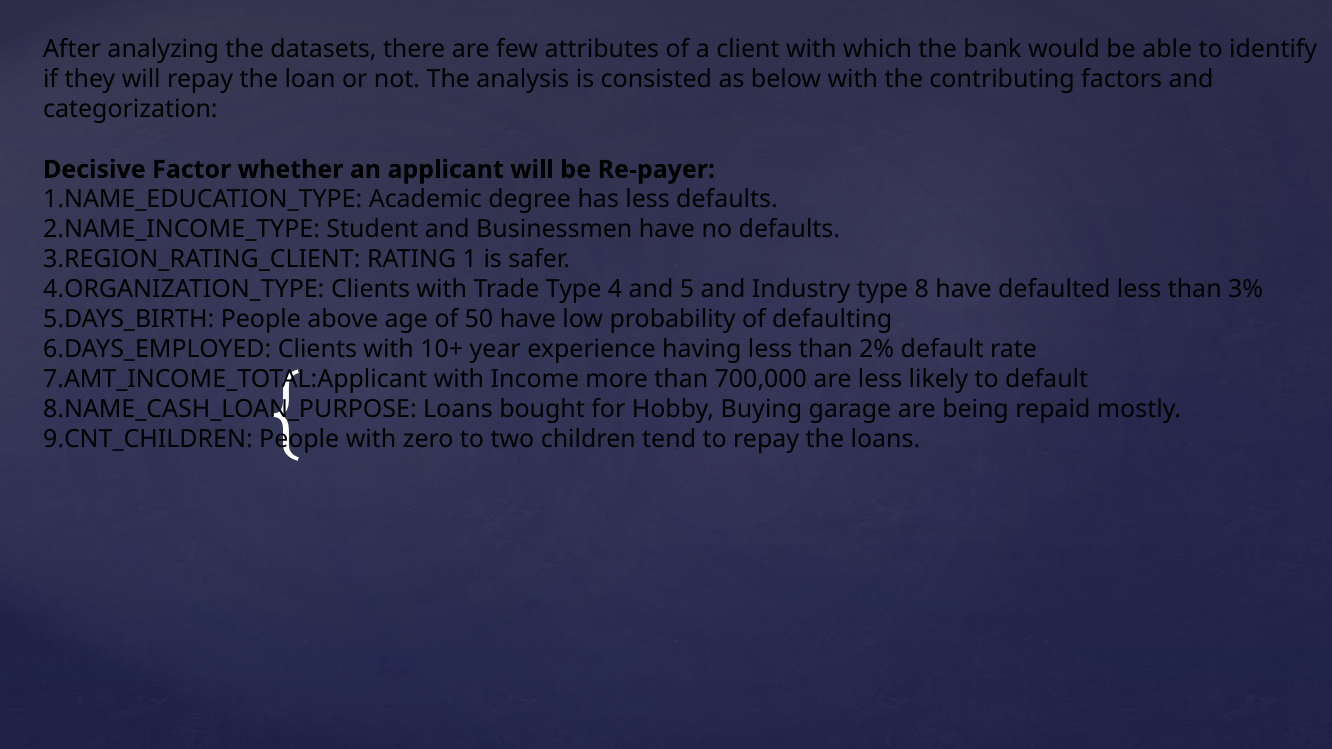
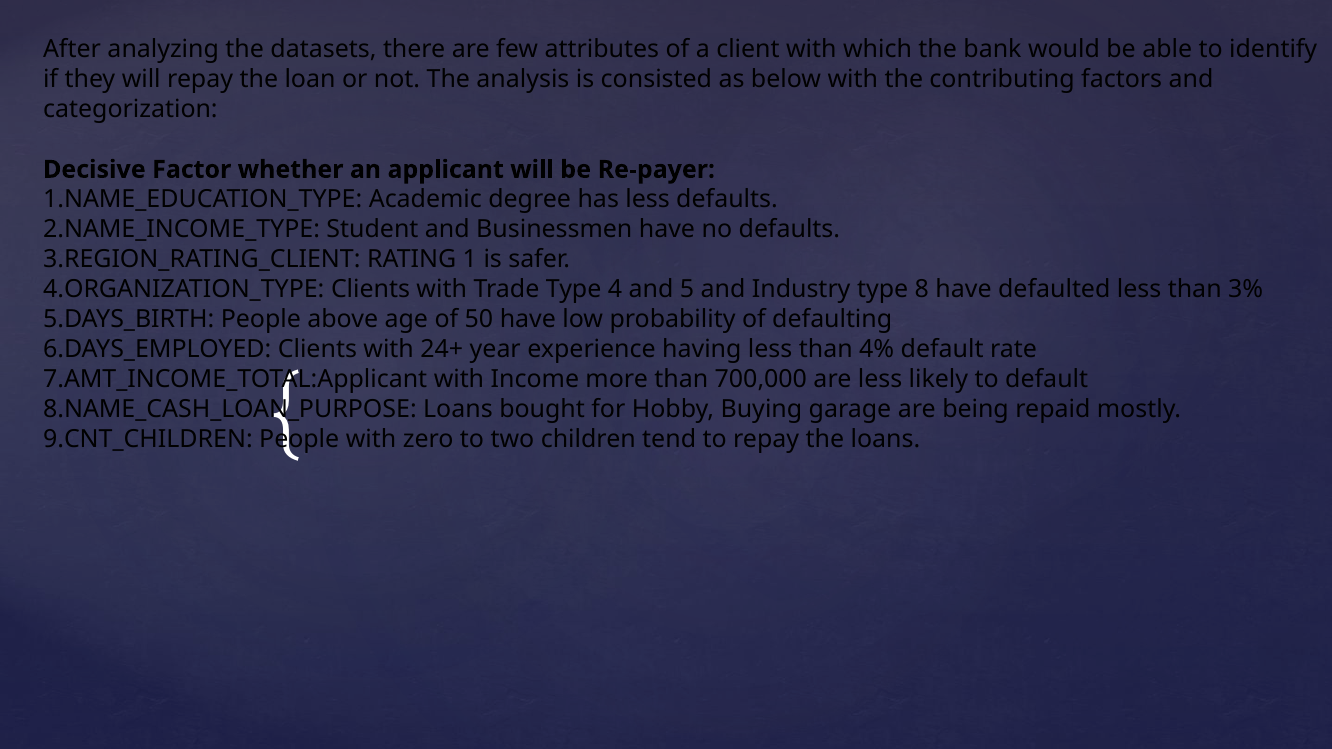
10+: 10+ -> 24+ (442, 349)
2%: 2% -> 4% (877, 349)
